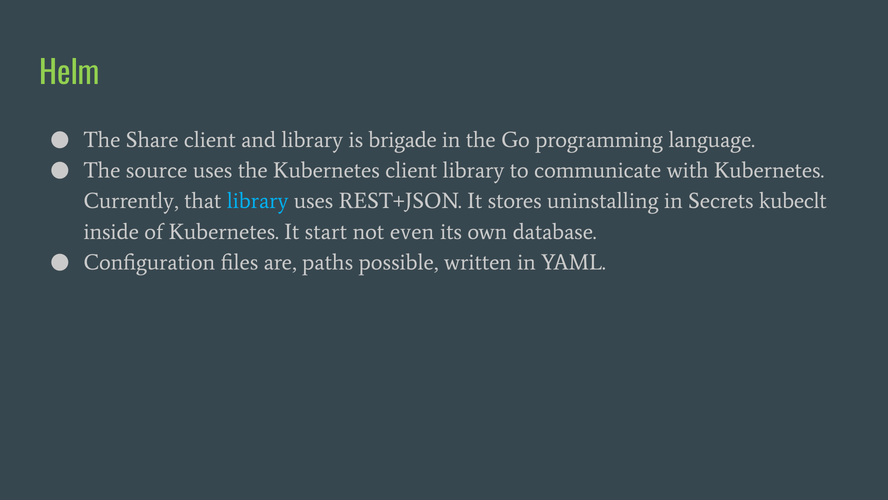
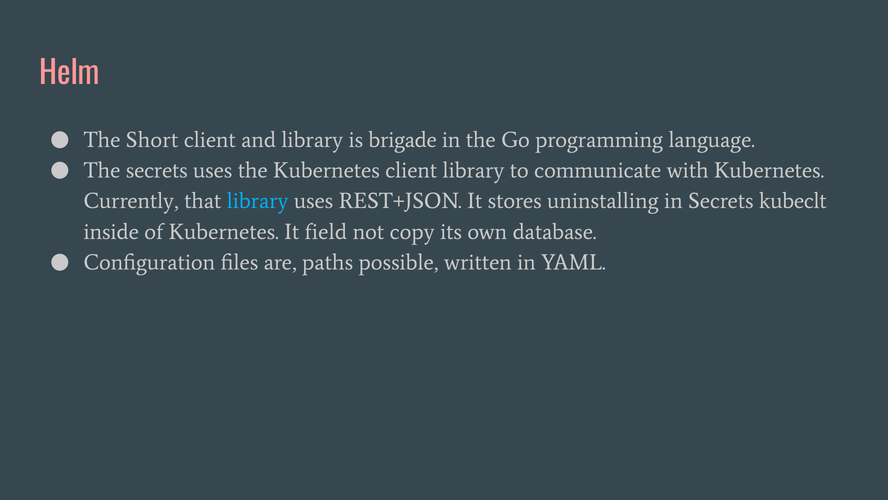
Helm colour: light green -> pink (69, 74)
Share: Share -> Short (152, 140)
The source: source -> secrets (157, 170)
start: start -> field (326, 232)
even: even -> copy (412, 232)
